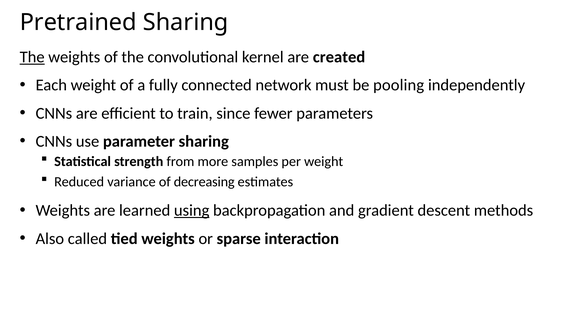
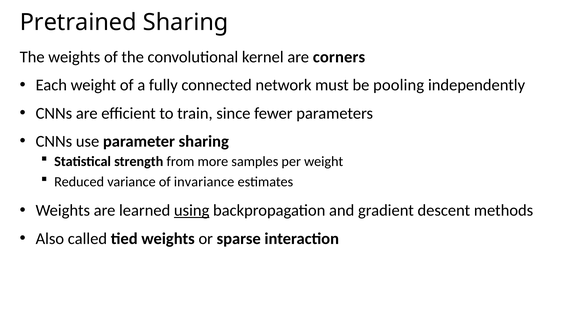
The underline: present -> none (32, 57)
created: created -> corners (339, 57)
decreasing: decreasing -> invariance (204, 182)
